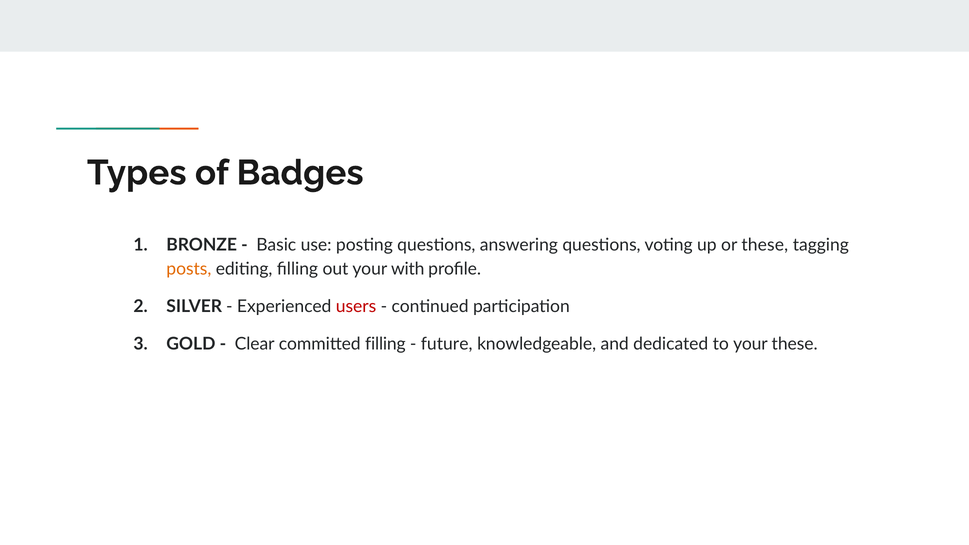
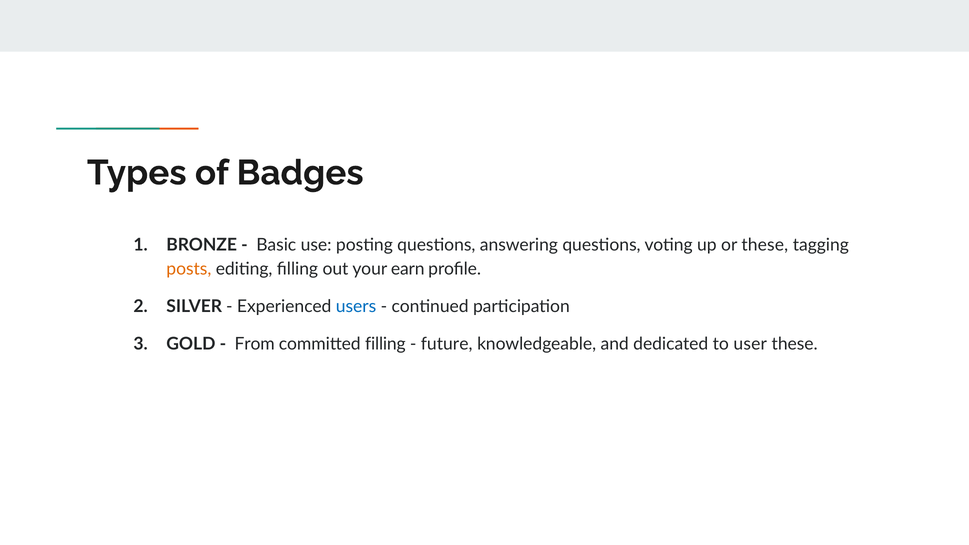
with: with -> earn (408, 269)
users colour: red -> blue (356, 307)
Clear: Clear -> From (255, 344)
to your: your -> user (750, 344)
